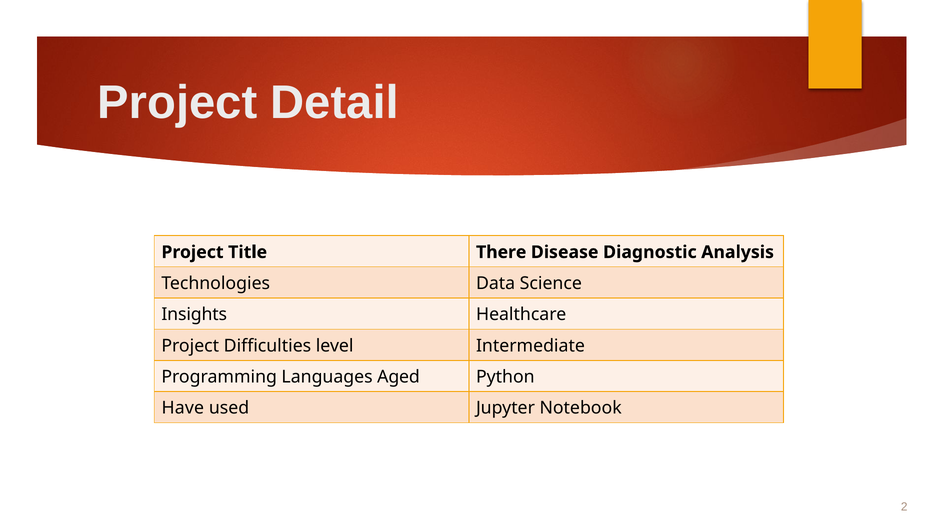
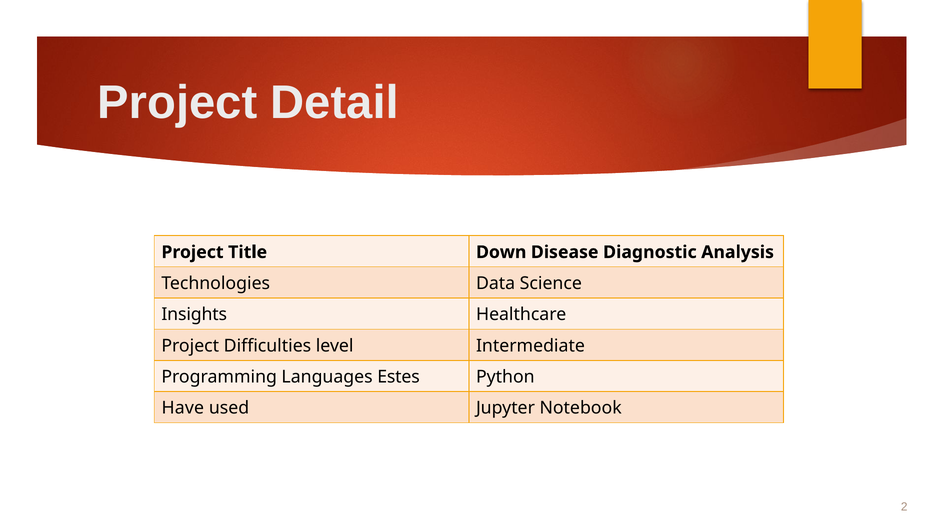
There: There -> Down (501, 252)
Aged: Aged -> Estes (399, 377)
